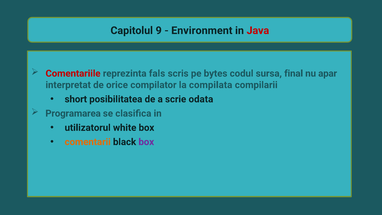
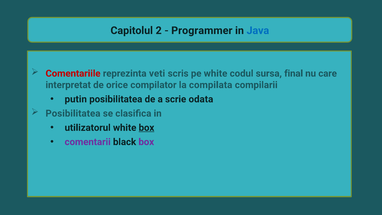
9: 9 -> 2 (159, 30)
Environment: Environment -> Programmer (202, 30)
Java colour: red -> blue (258, 30)
fals: fals -> veti (157, 73)
pe bytes: bytes -> white (216, 73)
apar: apar -> care (328, 73)
short: short -> putin (76, 99)
Programarea: Programarea -> Posibilitatea (73, 113)
box underline: none -> present (146, 128)
comentarii colour: orange -> purple (88, 142)
